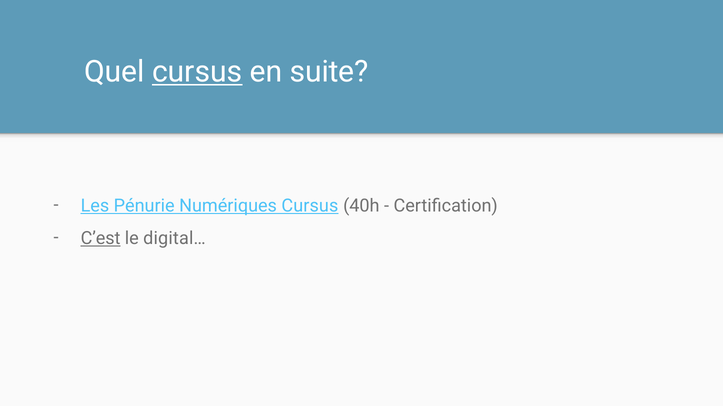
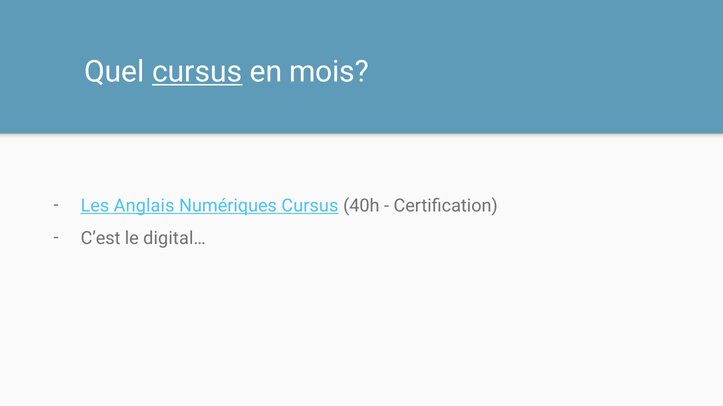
suite: suite -> mois (329, 72)
Pénurie: Pénurie -> Anglais (144, 206)
C’est underline: present -> none (101, 239)
